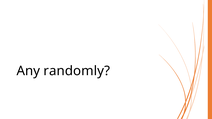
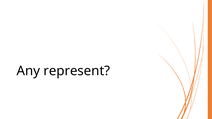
randomly: randomly -> represent (77, 71)
